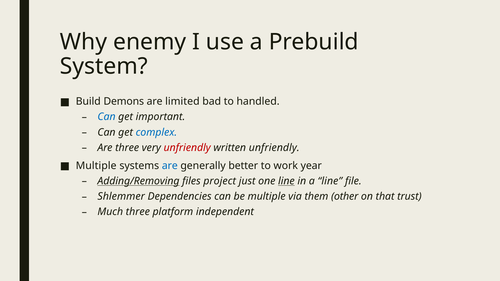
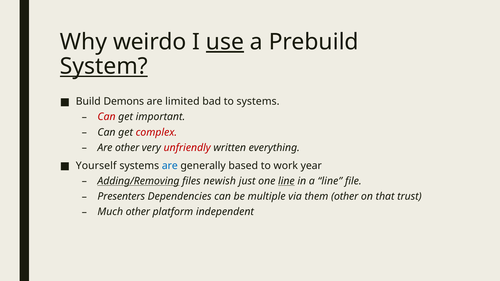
enemy: enemy -> weirdo (150, 42)
use underline: none -> present (225, 42)
System underline: none -> present (104, 66)
to handled: handled -> systems (258, 102)
Can colour: blue -> red (107, 117)
complex colour: blue -> red (156, 132)
Are three: three -> other (127, 148)
written unfriendly: unfriendly -> everything (274, 148)
Multiple: Multiple -> Yourself (96, 166)
better: better -> based (243, 166)
project: project -> newish (220, 181)
Shlemmer: Shlemmer -> Presenters (121, 197)
Much three: three -> other (138, 212)
